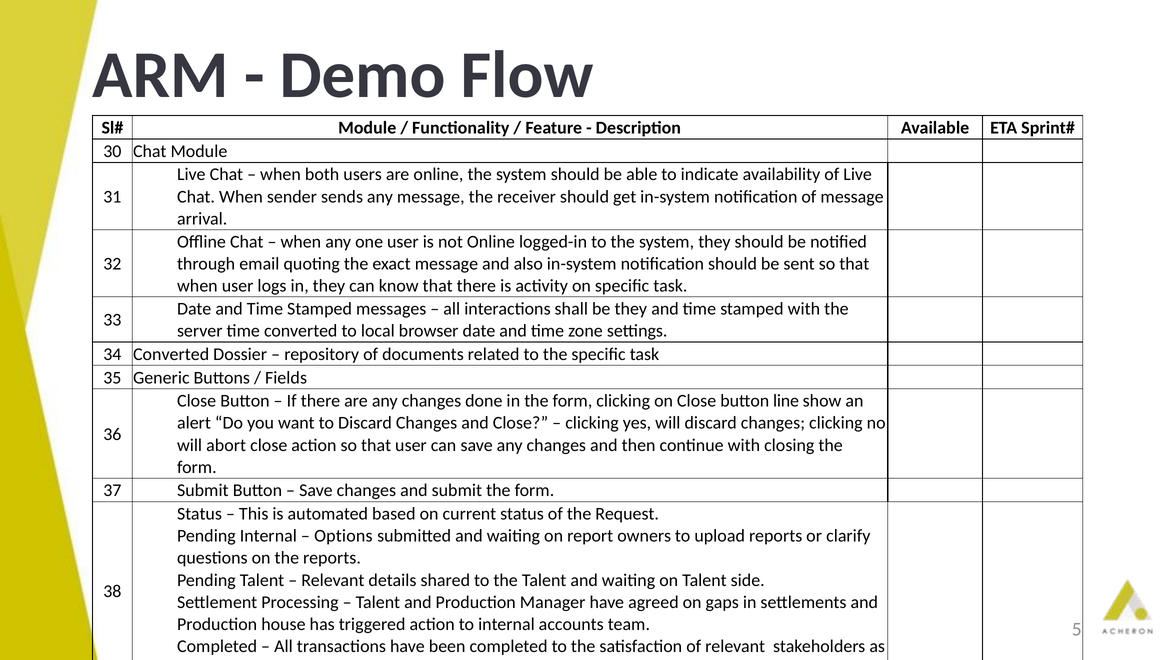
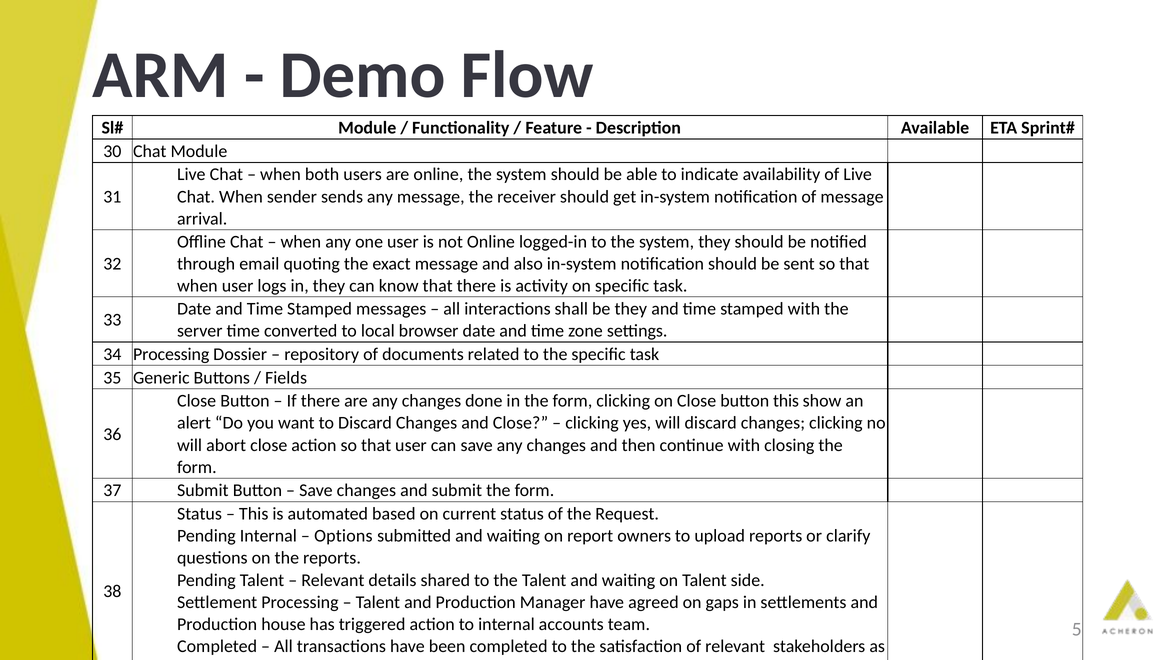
34 Converted: Converted -> Processing (171, 355)
button line: line -> this (786, 401)
